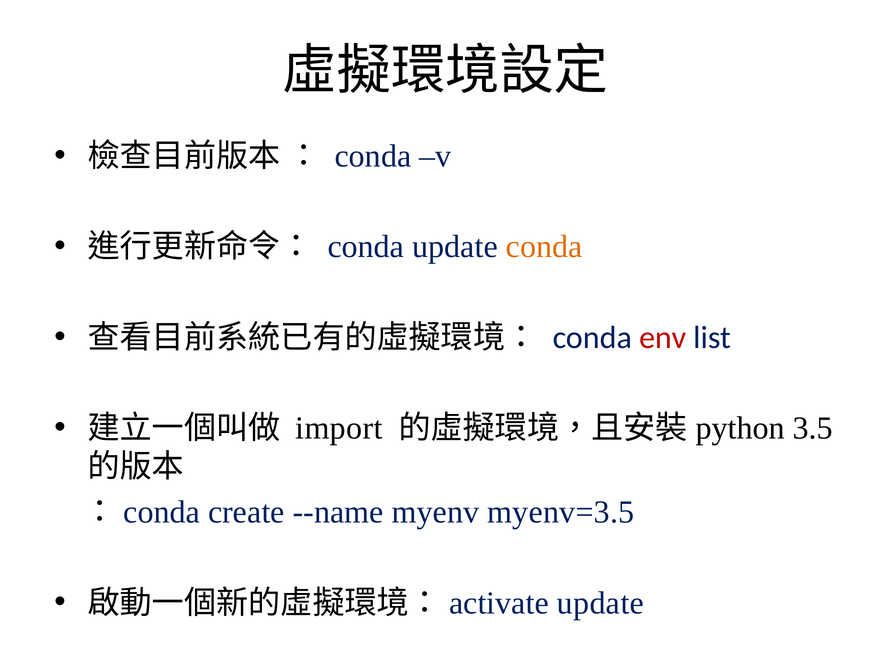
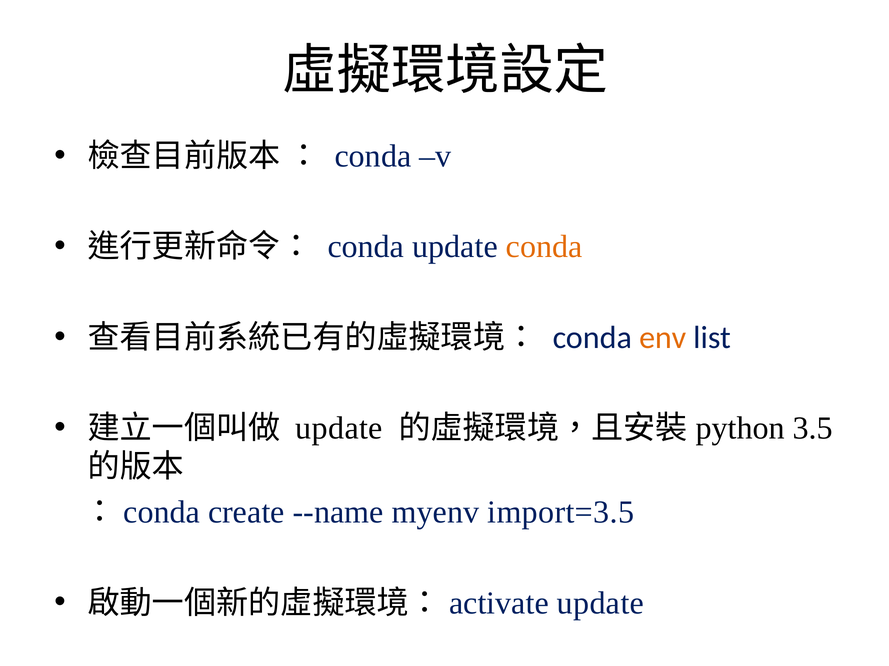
env colour: red -> orange (663, 338)
import: import -> update (339, 429)
myenv=3.5: myenv=3.5 -> import=3.5 (561, 513)
